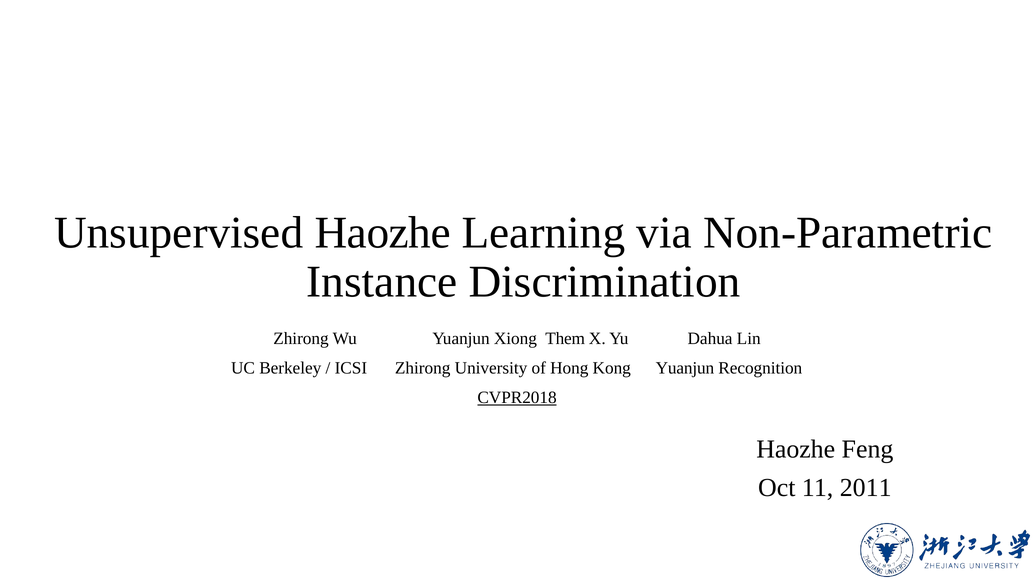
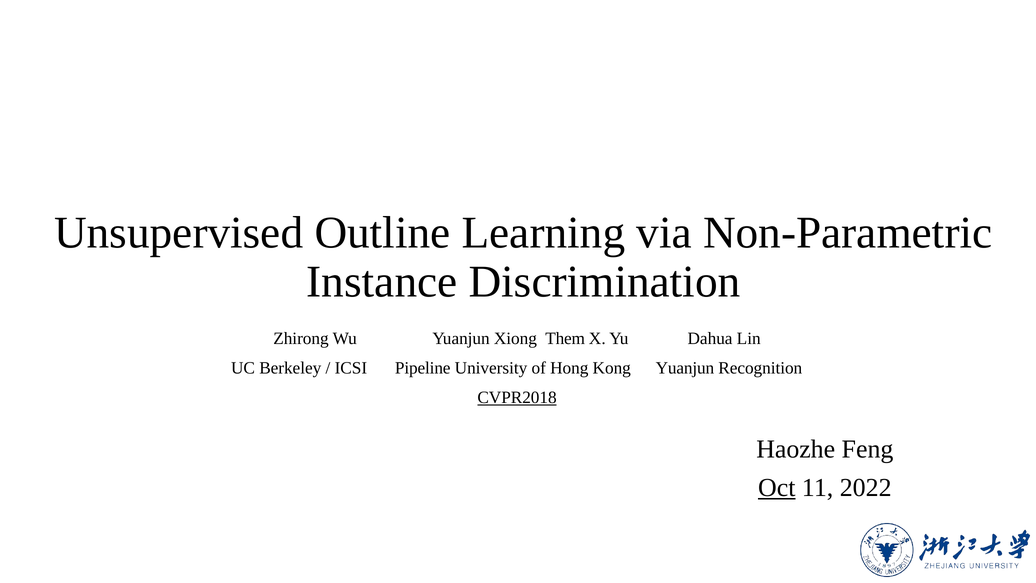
Unsupervised Haozhe: Haozhe -> Outline (382, 233)
ICSI Zhirong: Zhirong -> Pipeline (423, 368)
Oct underline: none -> present (777, 488)
2011: 2011 -> 2022 (866, 488)
